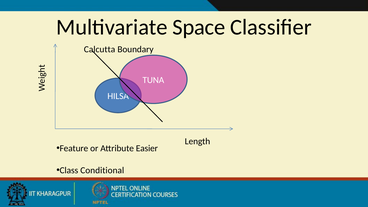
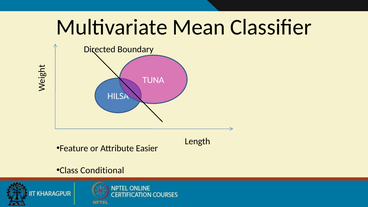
Space: Space -> Mean (199, 27)
Calcutta: Calcutta -> Directed (100, 49)
